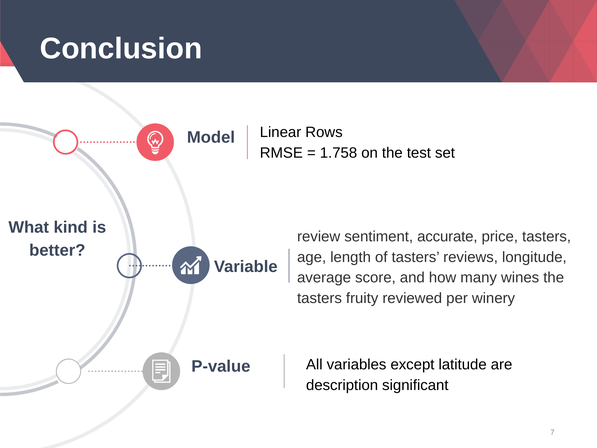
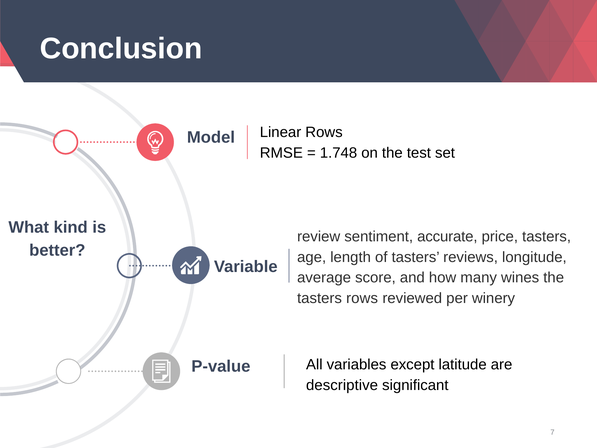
1.758: 1.758 -> 1.748 (339, 153)
tasters fruity: fruity -> rows (362, 298)
description: description -> descriptive (342, 385)
